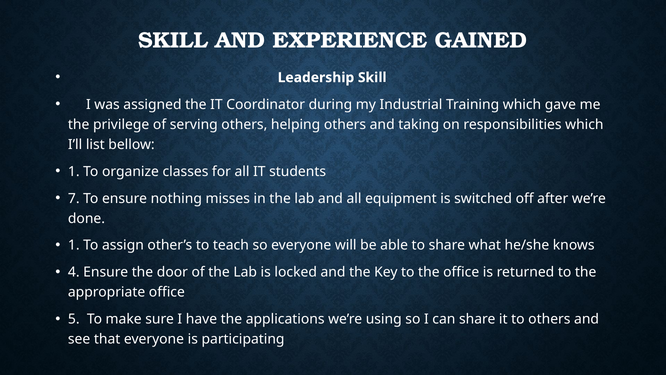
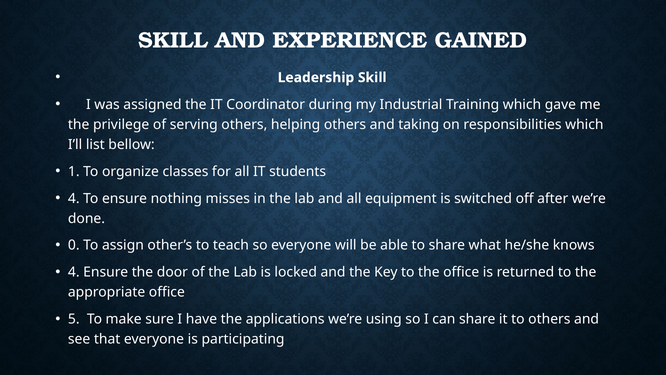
7: 7 -> 4 (74, 198)
1: 1 -> 0 (74, 245)
